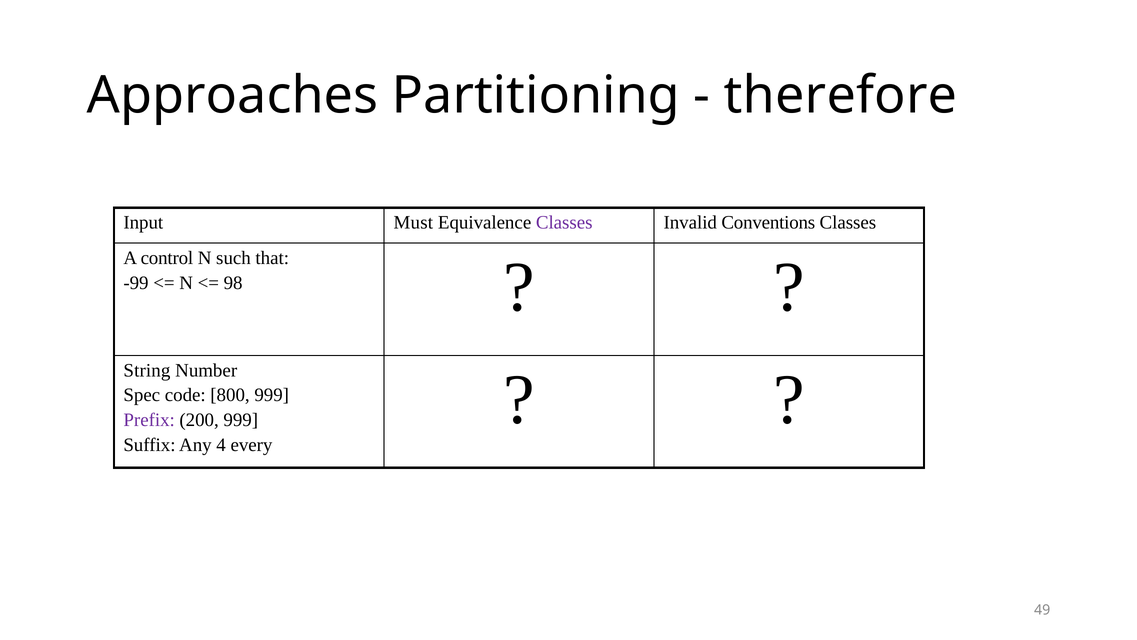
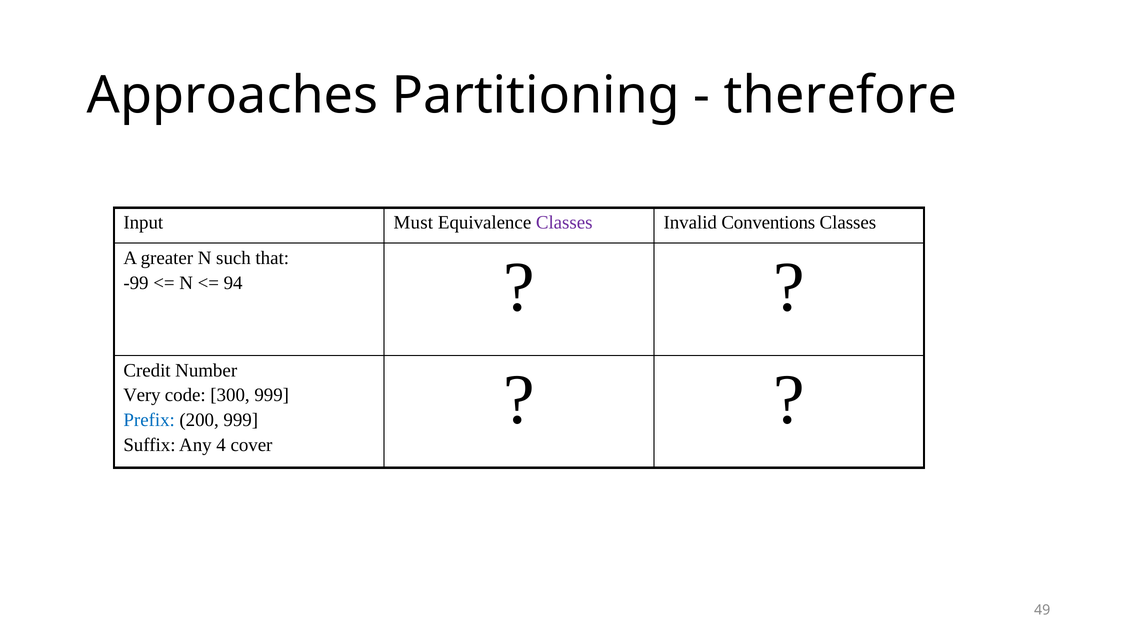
control: control -> greater (167, 258)
98: 98 -> 94 (233, 283)
String: String -> Credit (147, 370)
Spec: Spec -> Very (142, 395)
800: 800 -> 300 (230, 395)
Prefix colour: purple -> blue (149, 420)
every: every -> cover (251, 445)
